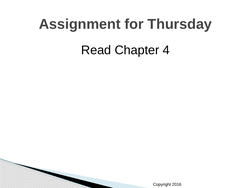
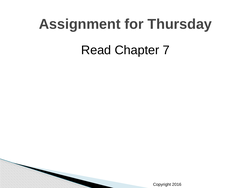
4: 4 -> 7 (166, 50)
